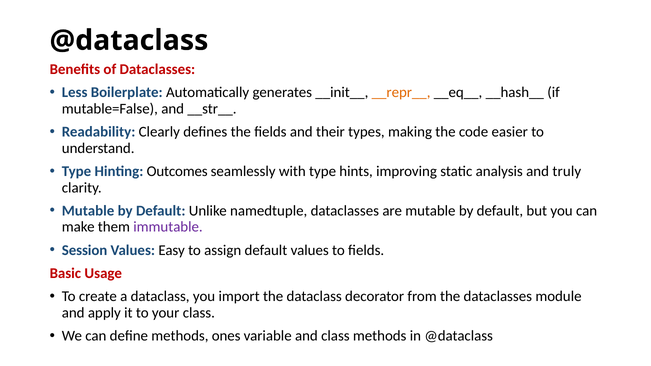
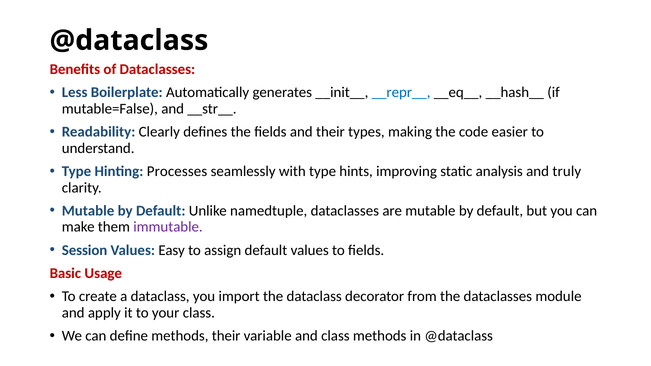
__repr__ colour: orange -> blue (401, 92)
Outcomes: Outcomes -> Processes (177, 171)
methods ones: ones -> their (226, 336)
